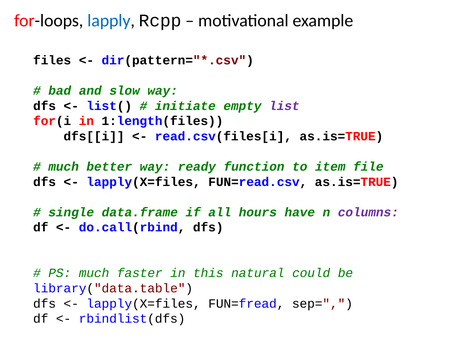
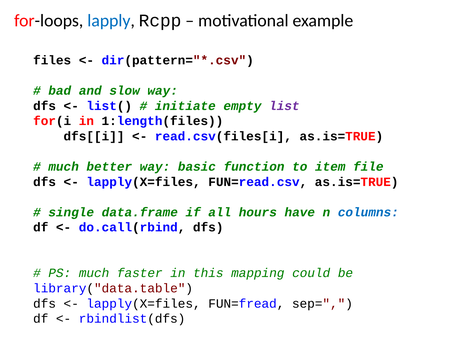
ready: ready -> basic (197, 167)
columns colour: purple -> blue (368, 212)
natural: natural -> mapping (258, 273)
